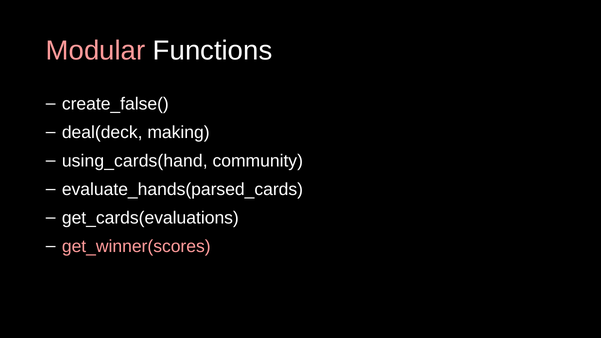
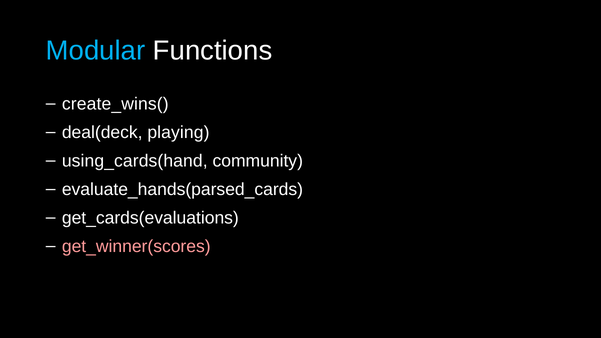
Modular colour: pink -> light blue (96, 50)
create_false(: create_false( -> create_wins( (115, 104)
making: making -> playing (178, 132)
